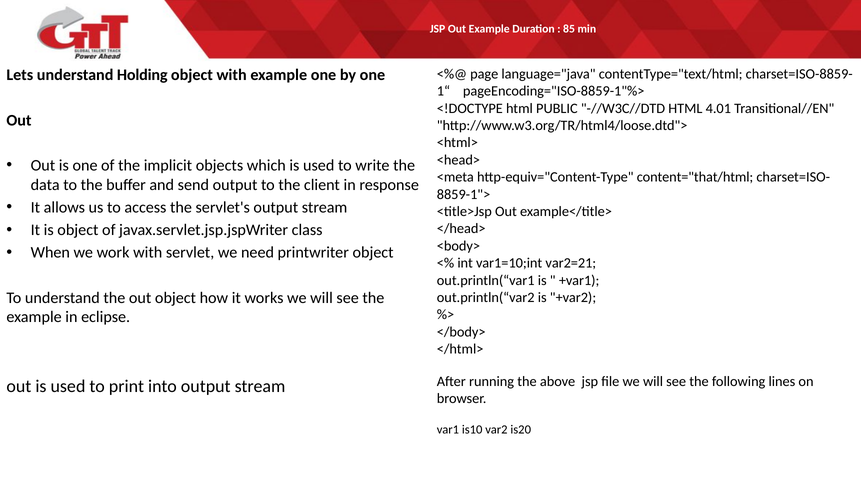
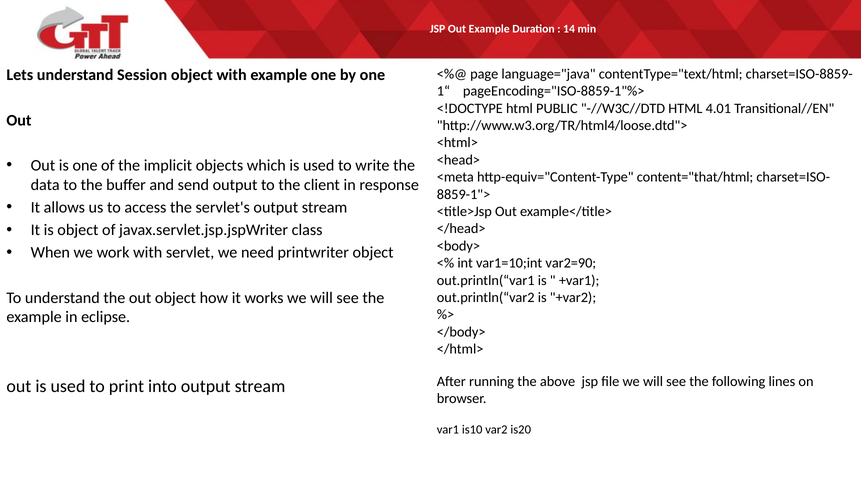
85: 85 -> 14 (569, 29)
Holding: Holding -> Session (142, 75)
var2=21: var2=21 -> var2=90 (571, 263)
